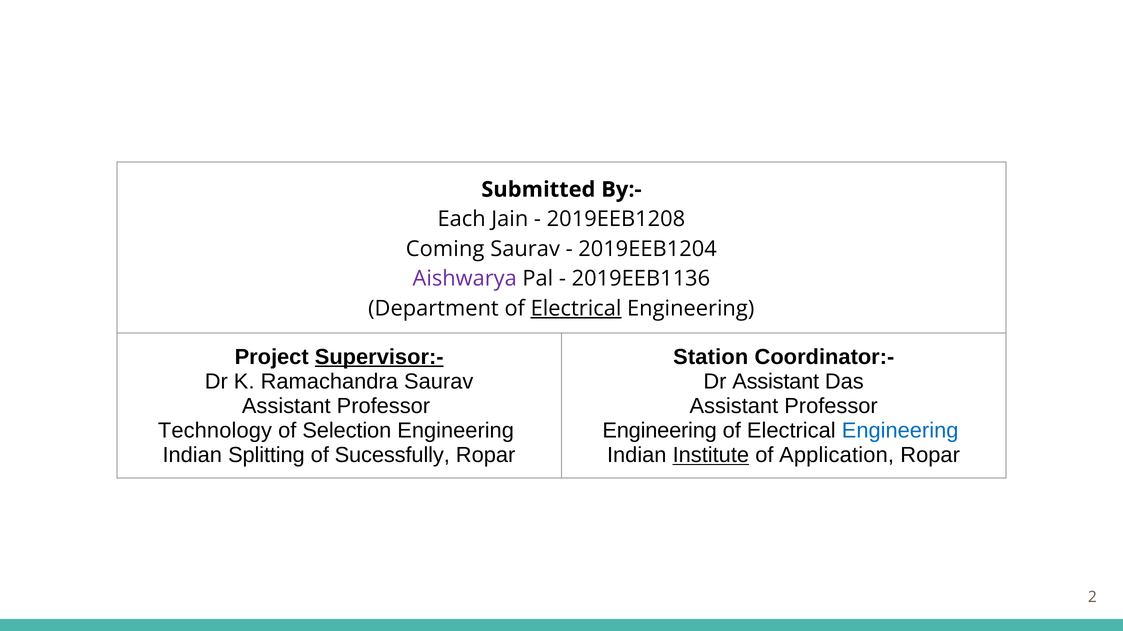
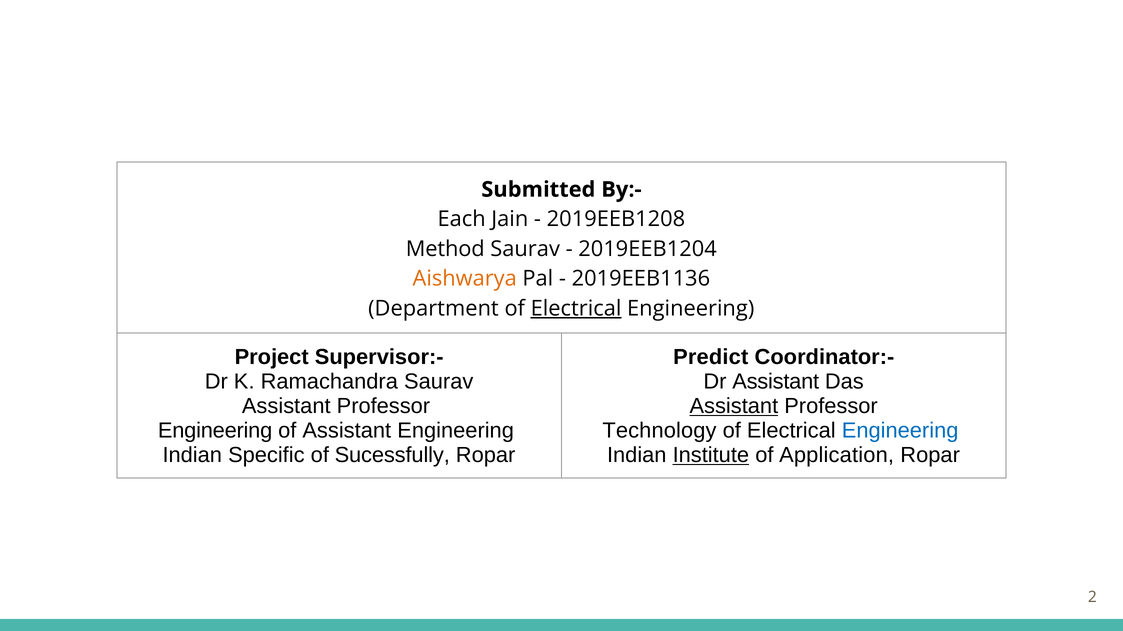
Coming: Coming -> Method (445, 249)
Aishwarya colour: purple -> orange (465, 279)
Supervisor:- underline: present -> none (379, 357)
Station: Station -> Predict (711, 357)
Assistant underline: none -> present (734, 406)
Technology: Technology -> Engineering (215, 431)
of Selection: Selection -> Assistant (347, 431)
Engineering: Engineering -> Technology (659, 431)
Splitting: Splitting -> Specific (266, 456)
